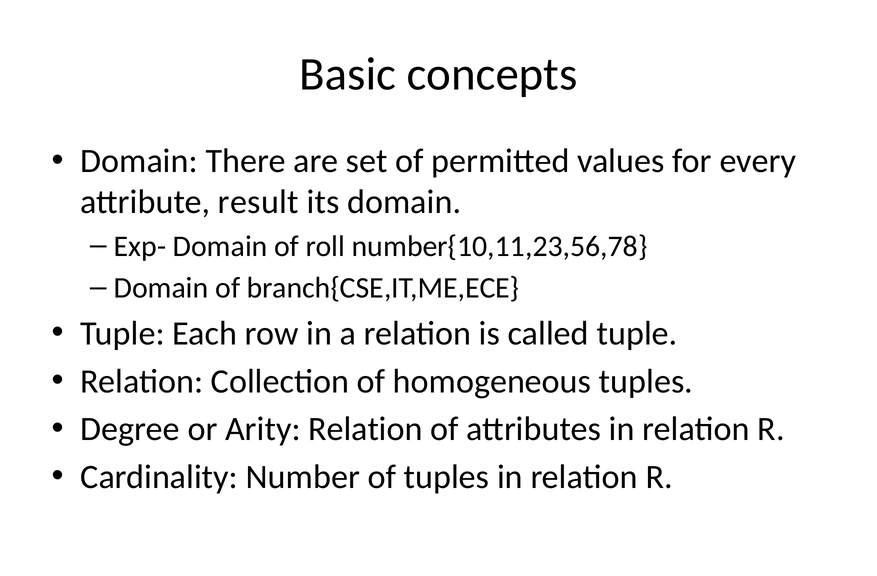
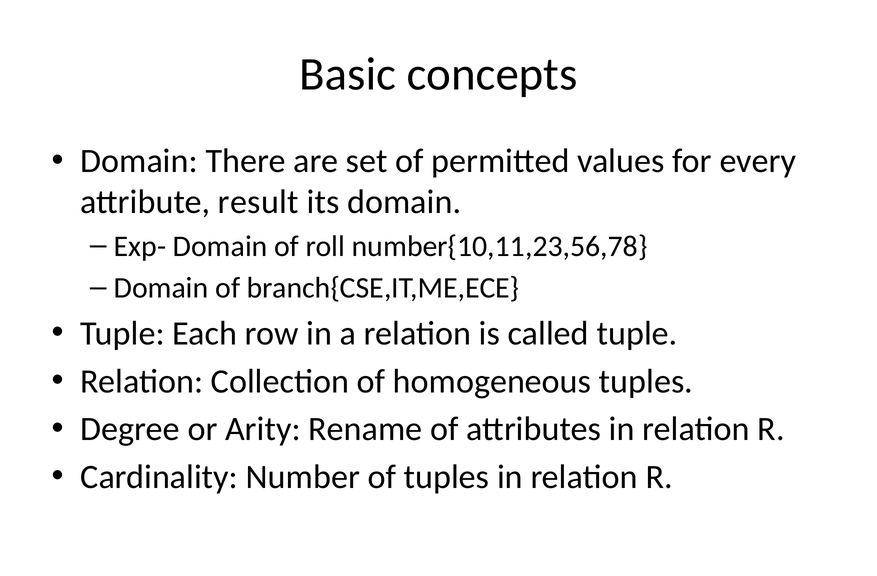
Arity Relation: Relation -> Rename (365, 429)
